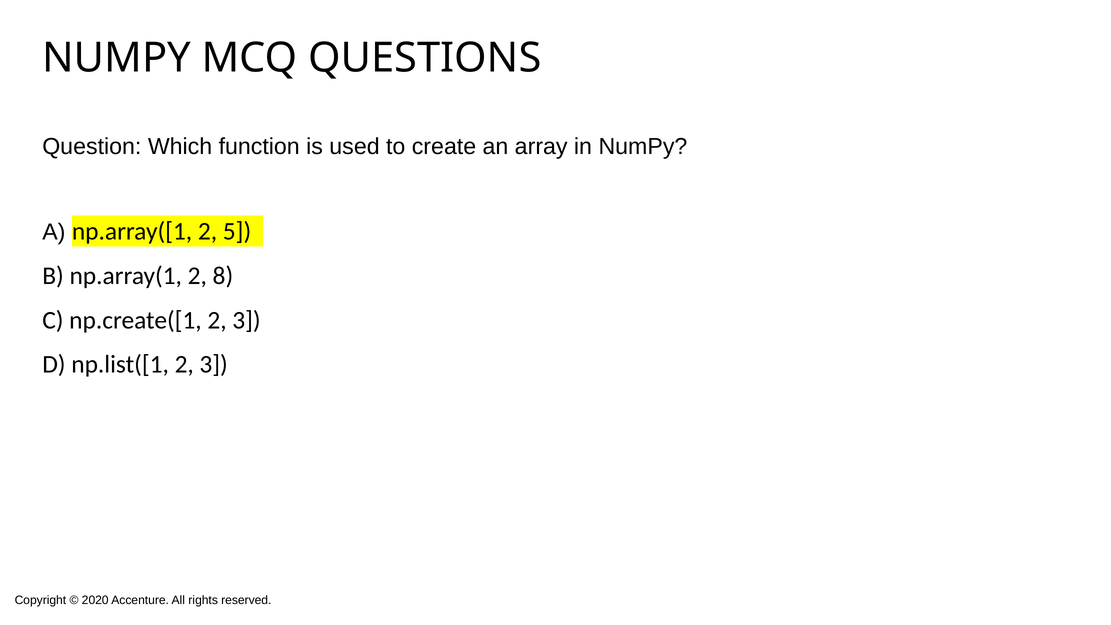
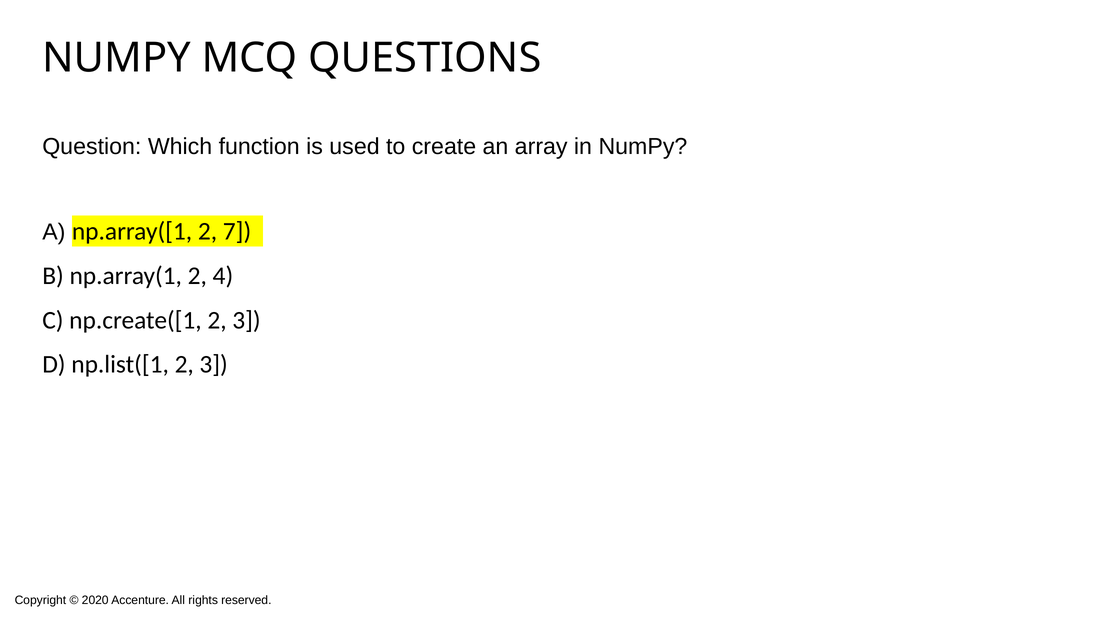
5: 5 -> 7 (237, 231)
8: 8 -> 4 (223, 276)
